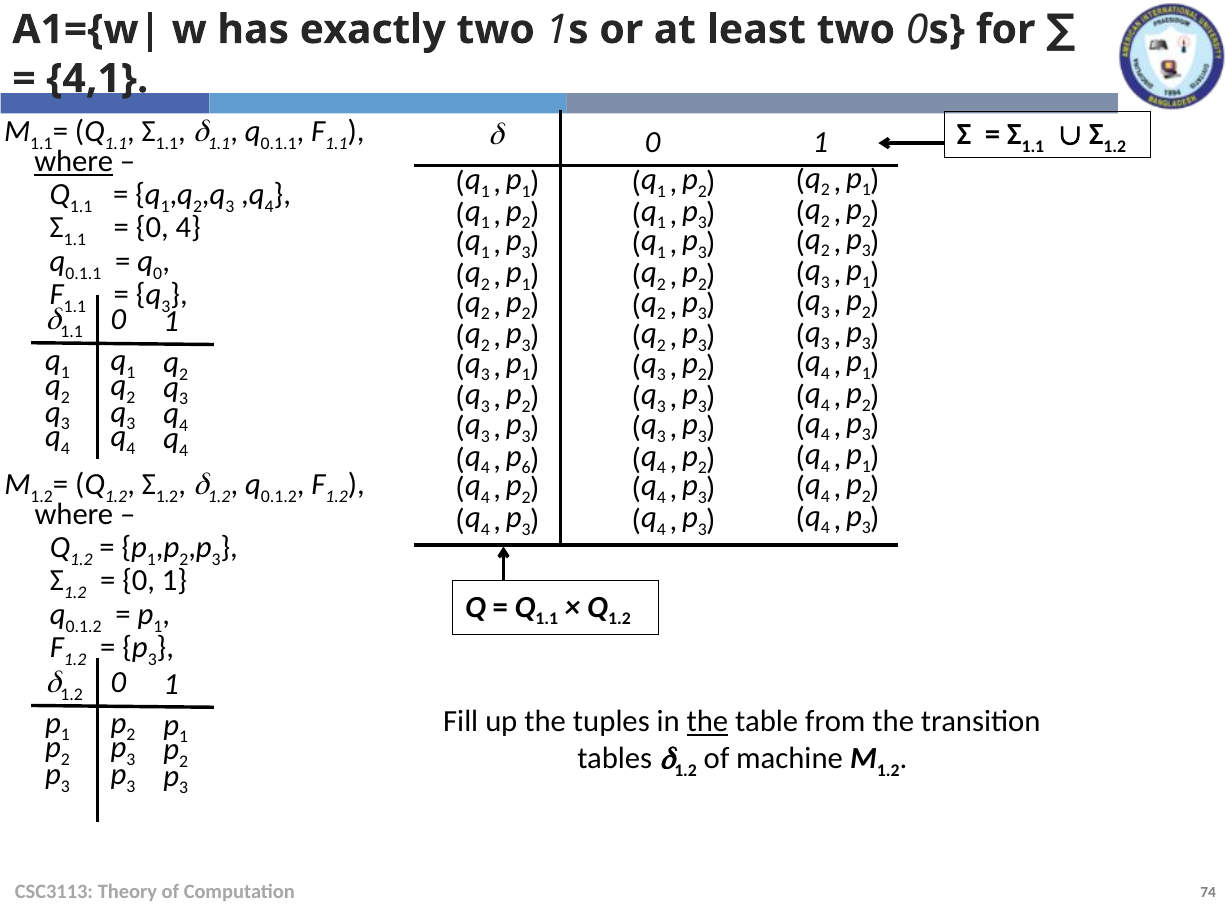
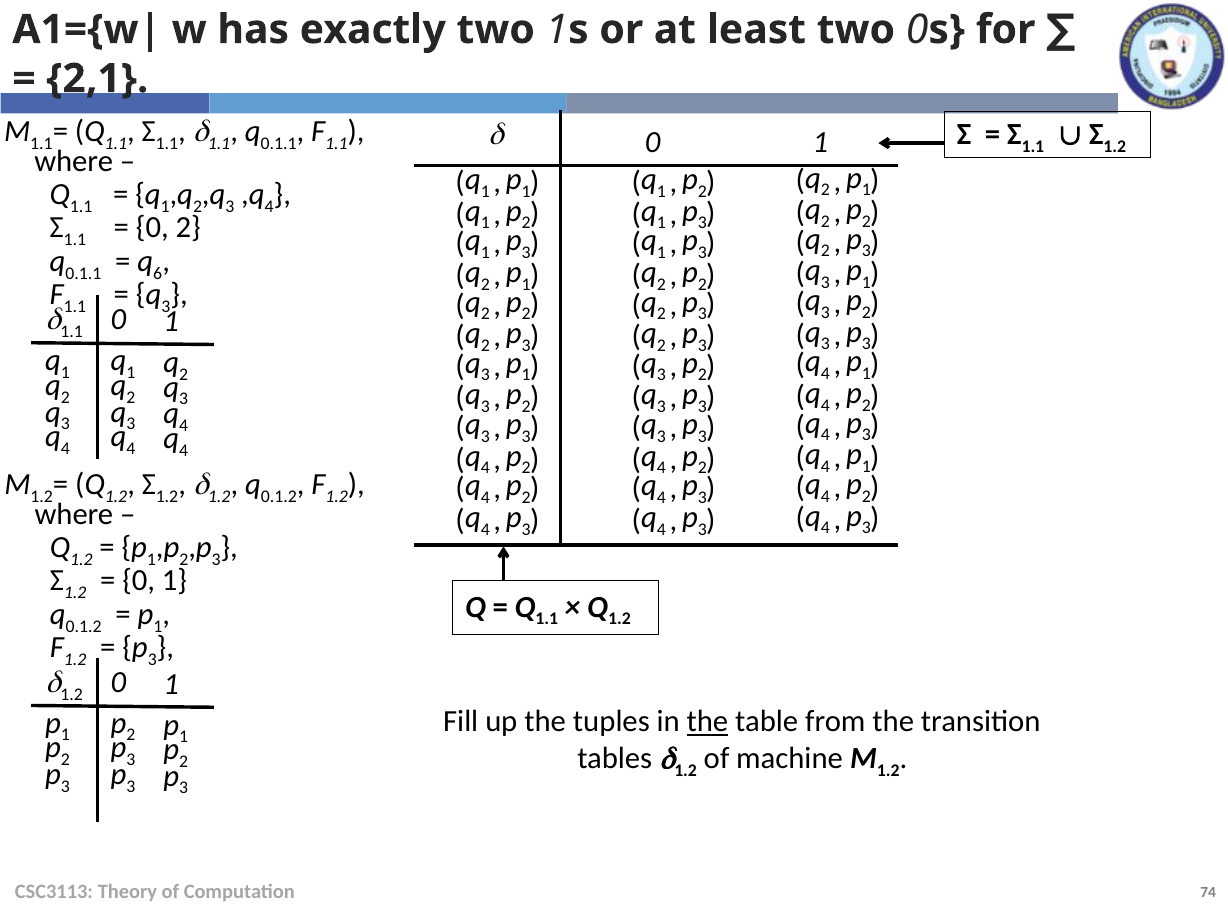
4,1: 4,1 -> 2,1 (97, 79)
where underline: present -> none (74, 162)
0 4: 4 -> 2 (188, 228)
q 0: 0 -> 6 (158, 273)
6: 6 -> 2 (526, 468)
